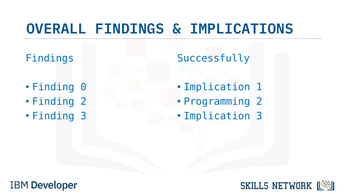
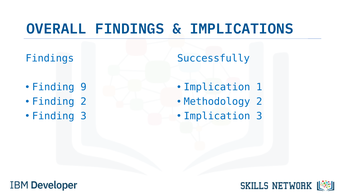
0: 0 -> 9 (83, 87)
Programming: Programming -> Methodology (217, 102)
